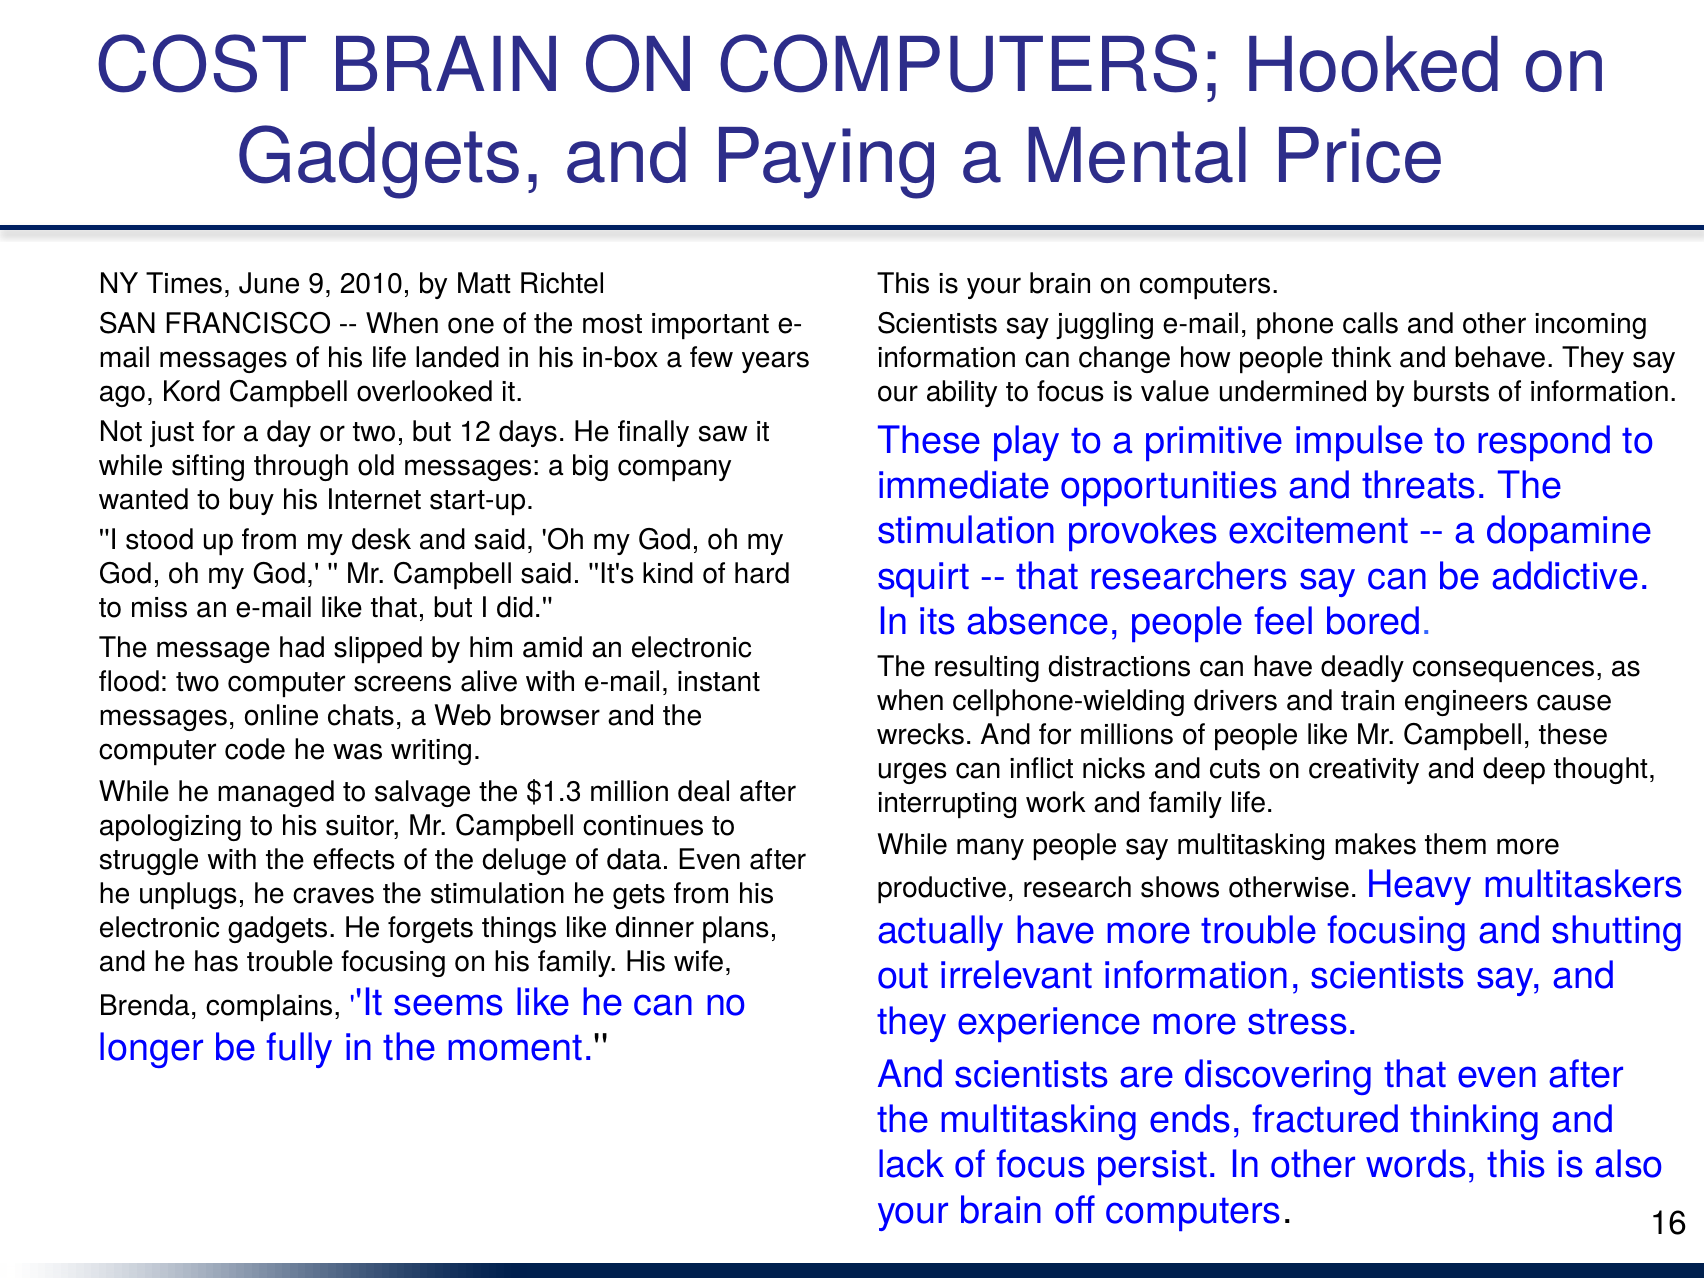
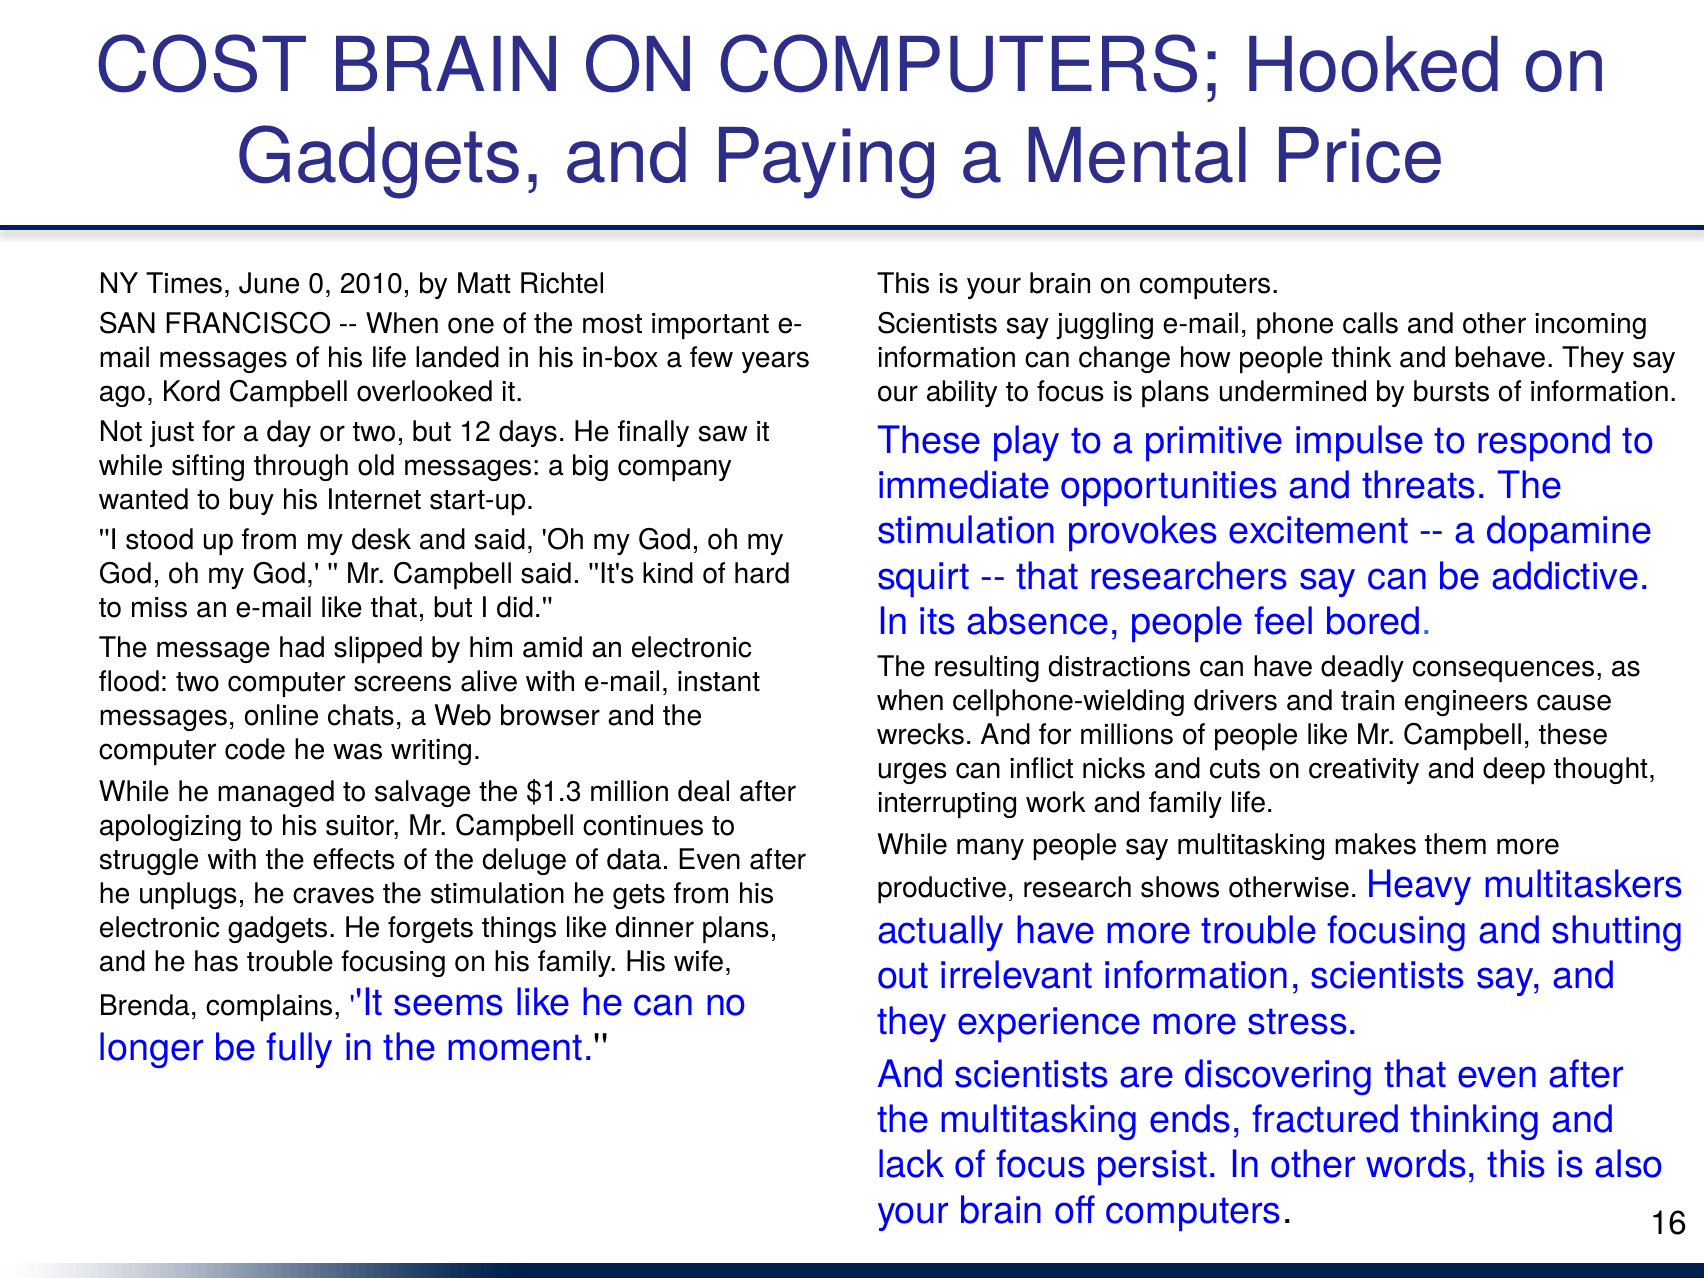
9: 9 -> 0 (320, 285)
is value: value -> plans (1175, 393)
